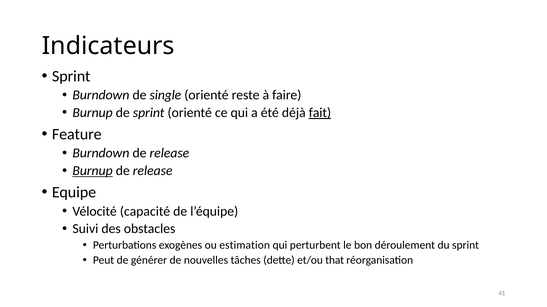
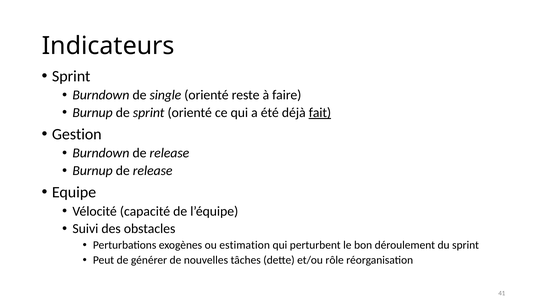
Feature: Feature -> Gestion (77, 135)
Burnup underline: present -> none (93, 171)
that: that -> rôle (335, 261)
